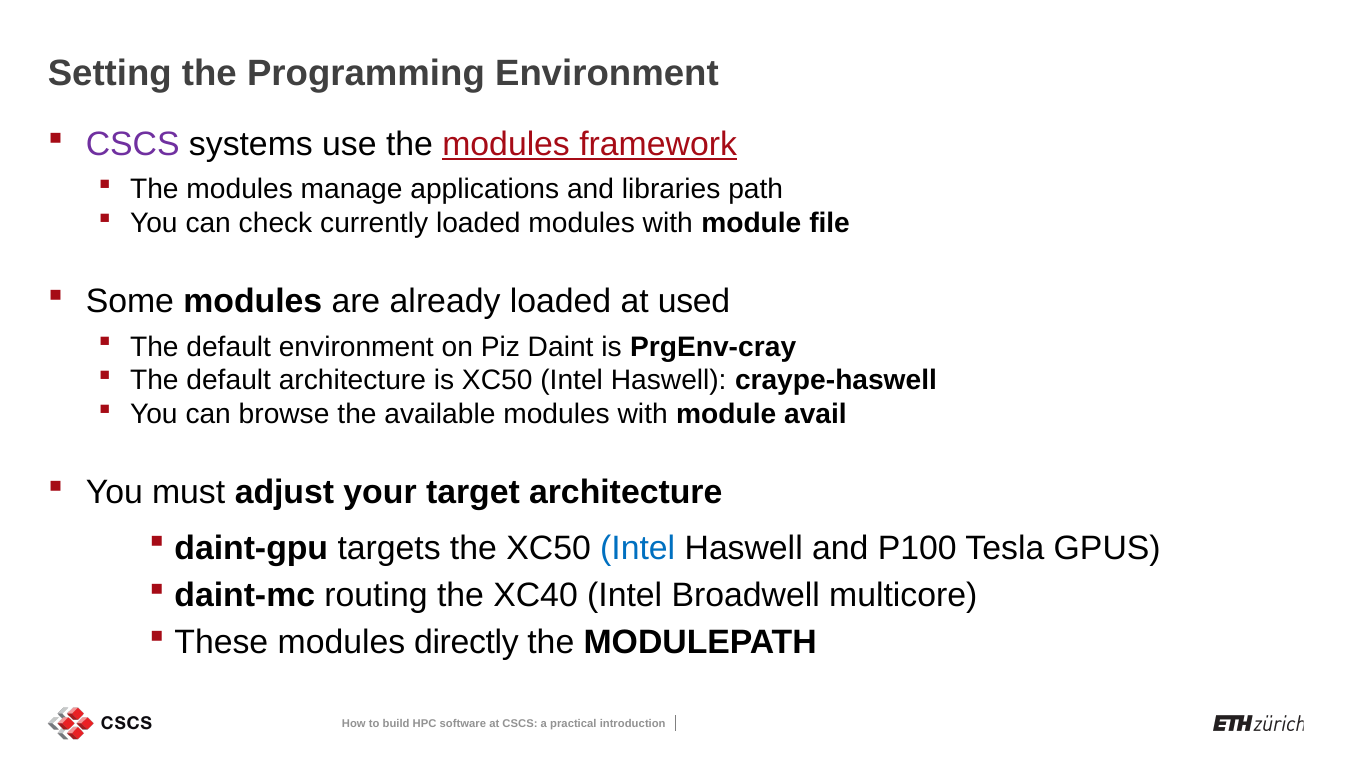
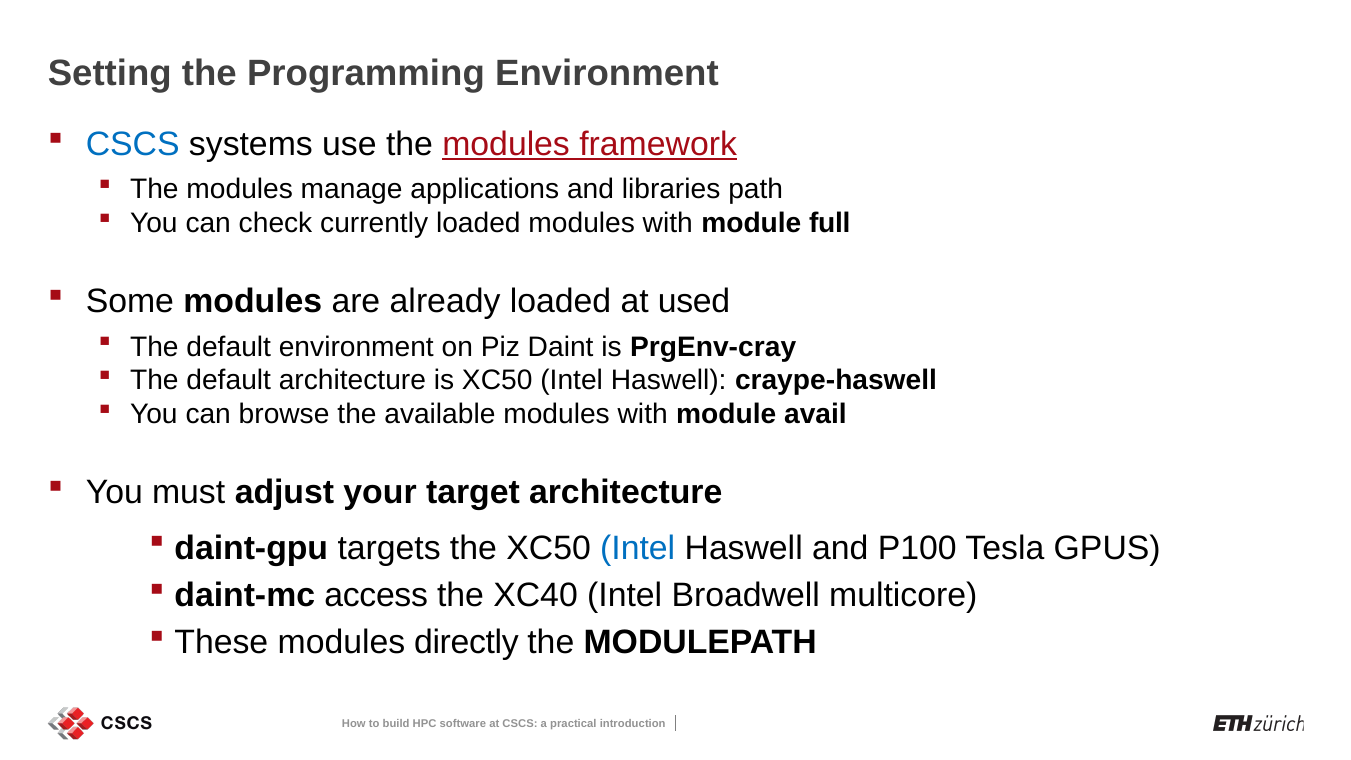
CSCS colour: purple -> blue (133, 144)
file: file -> full (830, 223)
routing: routing -> access (376, 595)
